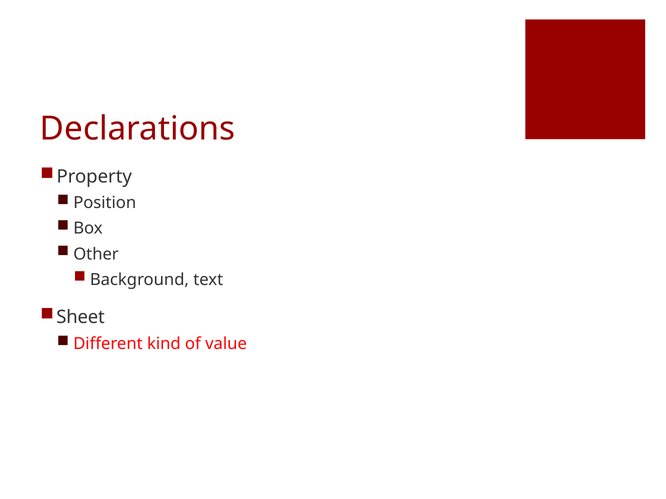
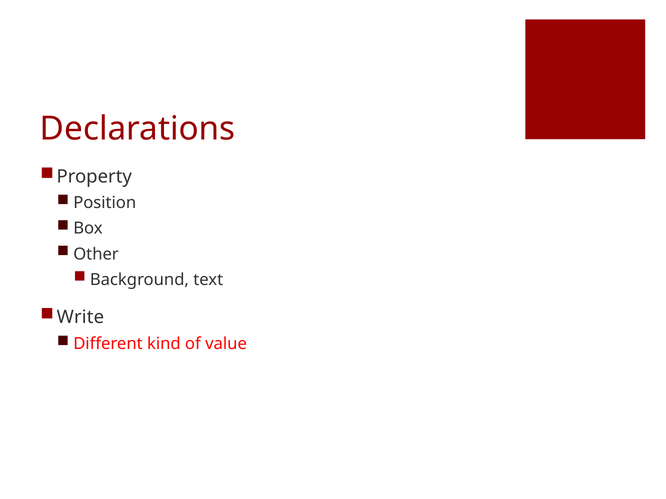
Sheet: Sheet -> Write (80, 318)
